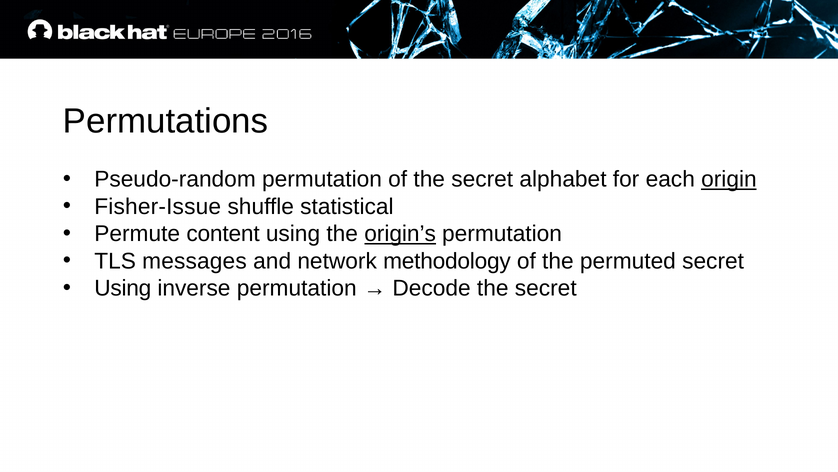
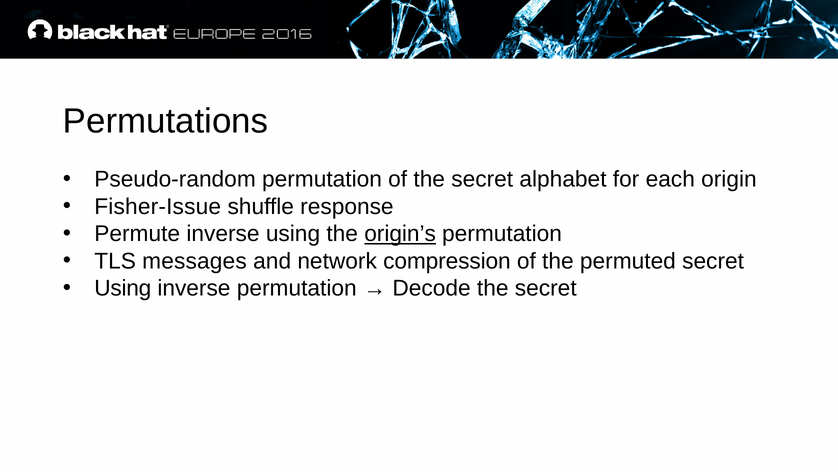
origin underline: present -> none (729, 179)
statistical: statistical -> response (347, 206)
Permute content: content -> inverse (223, 234)
methodology: methodology -> compression (447, 261)
